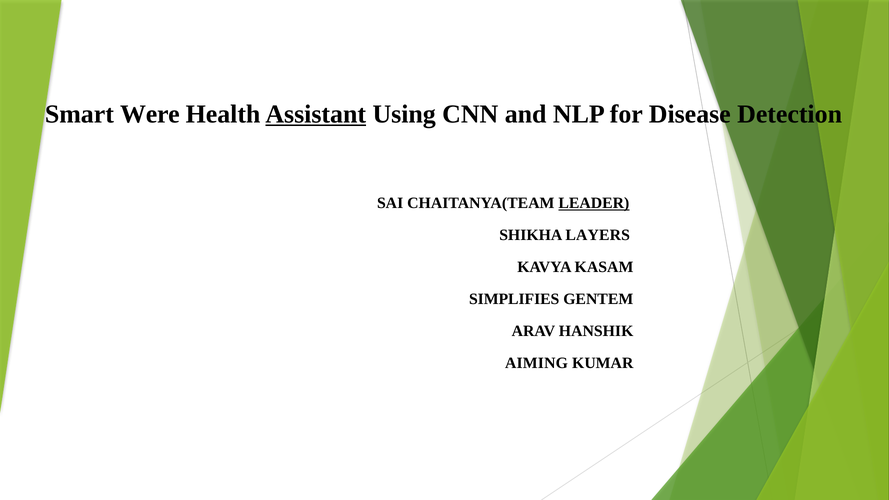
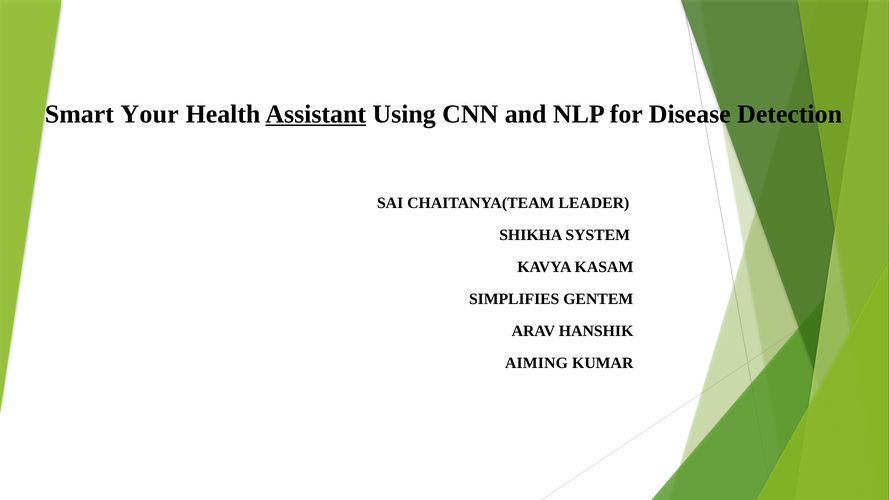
Were: Were -> Your (150, 114)
LEADER underline: present -> none (594, 203)
LAYERS: LAYERS -> SYSTEM (598, 235)
